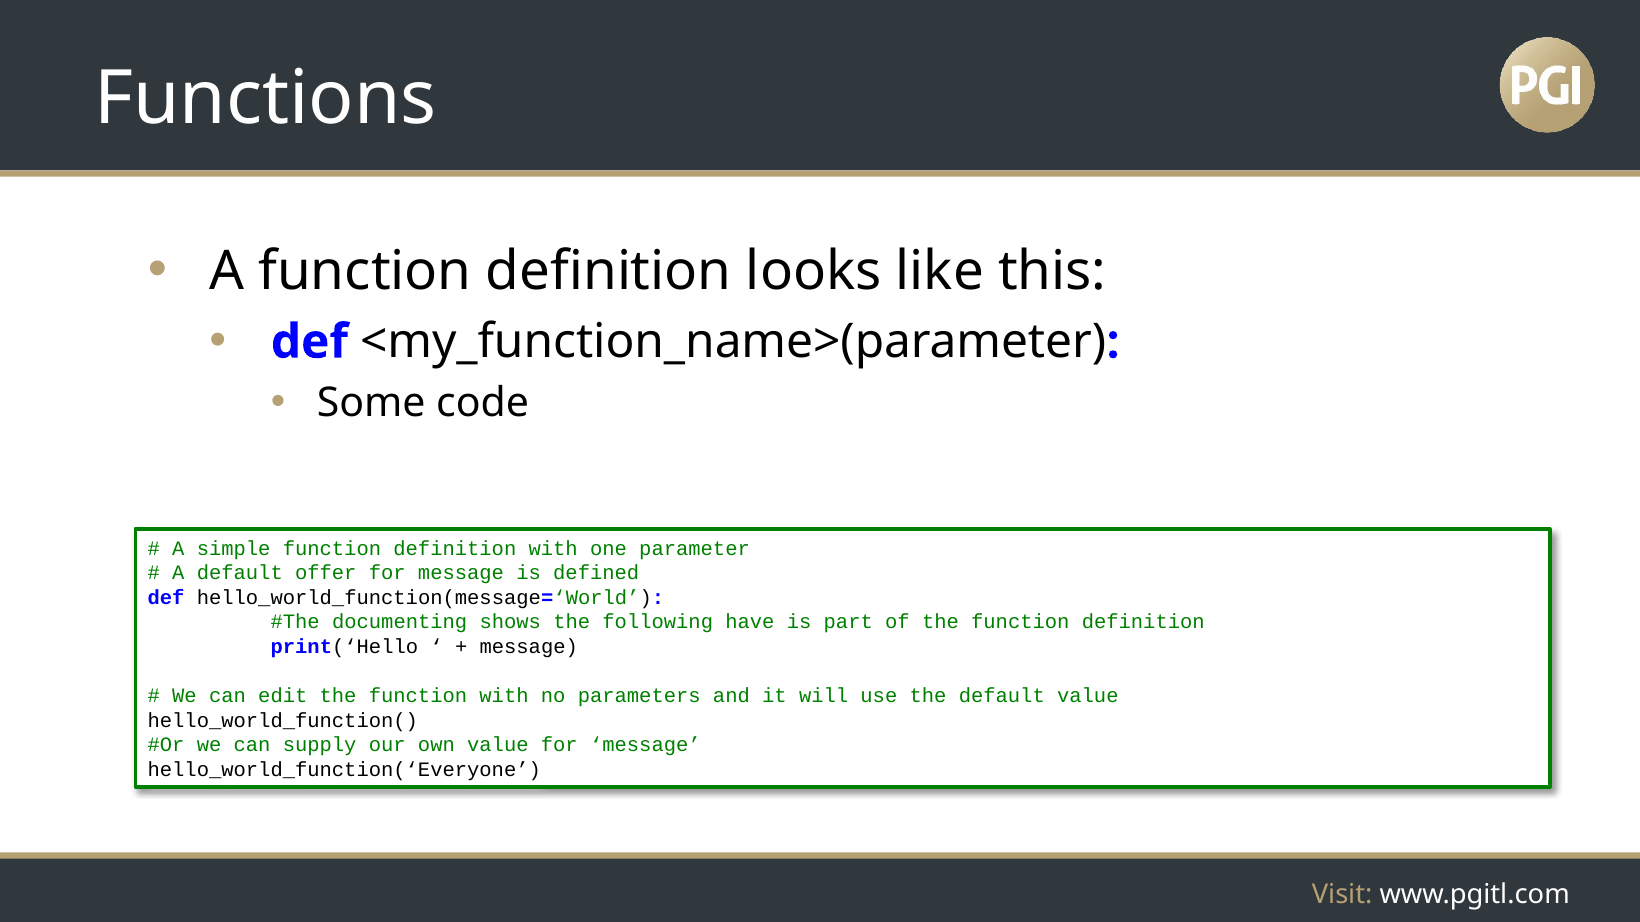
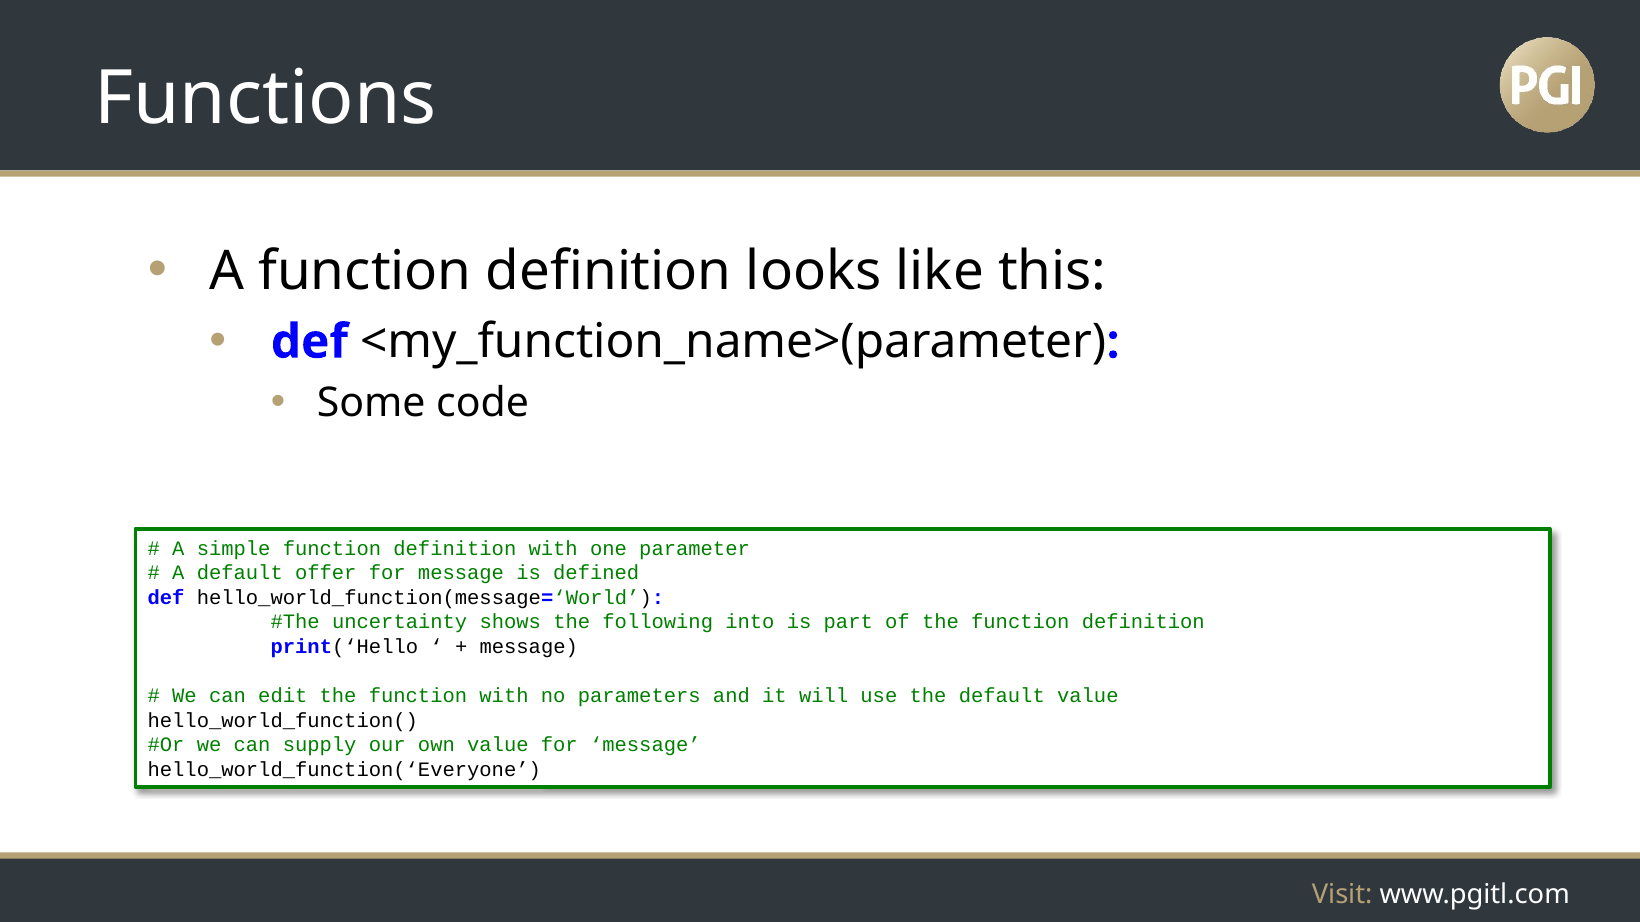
documenting: documenting -> uncertainty (400, 623)
have: have -> into (750, 623)
